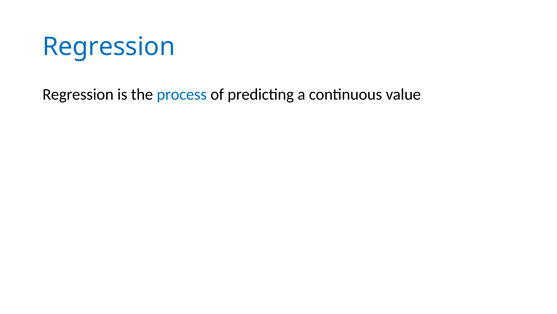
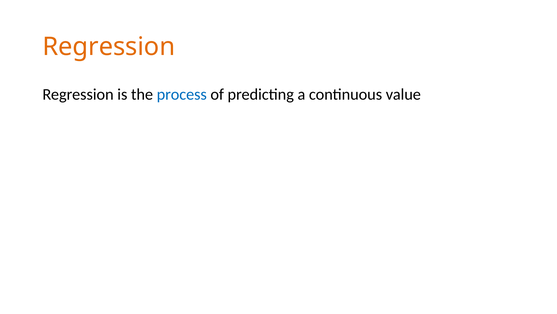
Regression colour: blue -> orange (109, 47)
